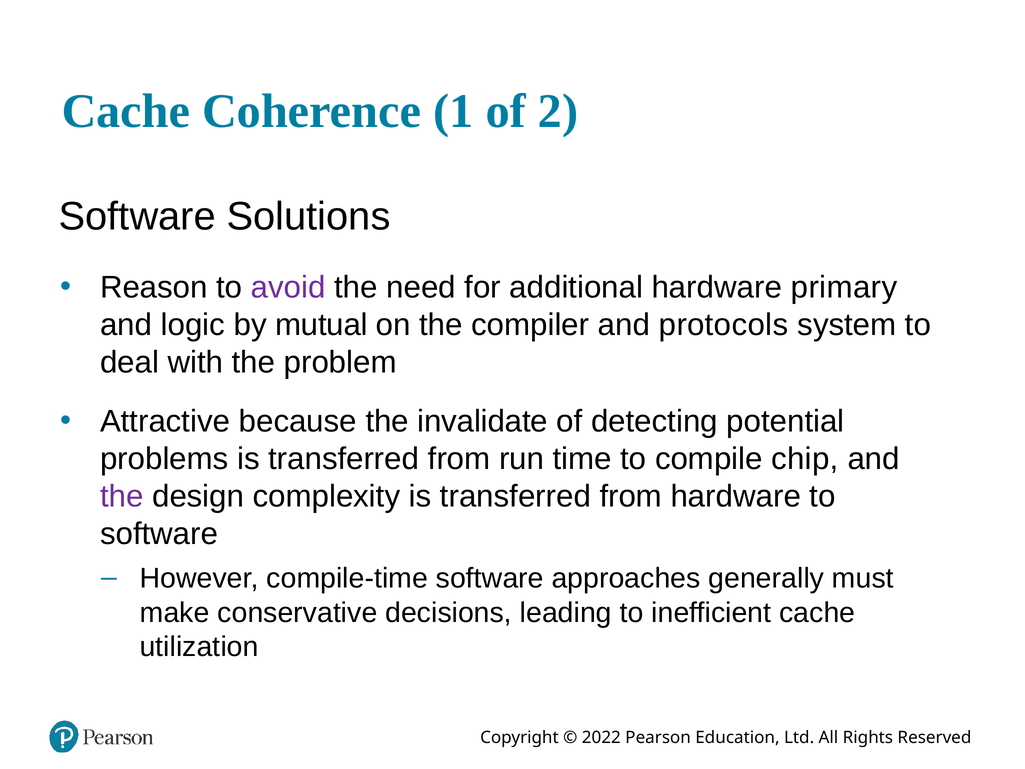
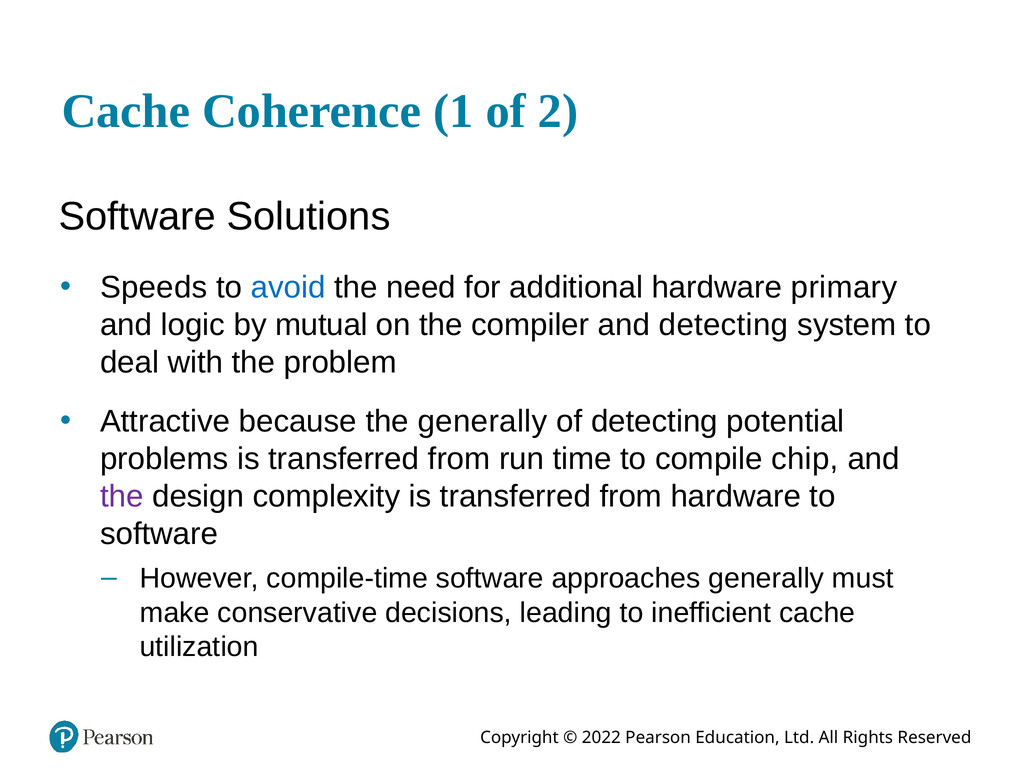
Reason: Reason -> Speeds (154, 287)
avoid colour: purple -> blue (288, 287)
and protocols: protocols -> detecting (724, 325)
the invalidate: invalidate -> generally (482, 421)
